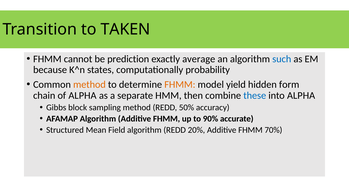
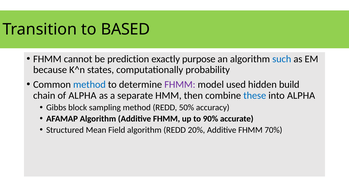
TAKEN: TAKEN -> BASED (125, 29)
average: average -> purpose (199, 59)
method colour: orange -> blue (89, 85)
FHMM colour: orange -> purple (180, 85)
yield: yield -> used (236, 85)
form: form -> build (289, 85)
